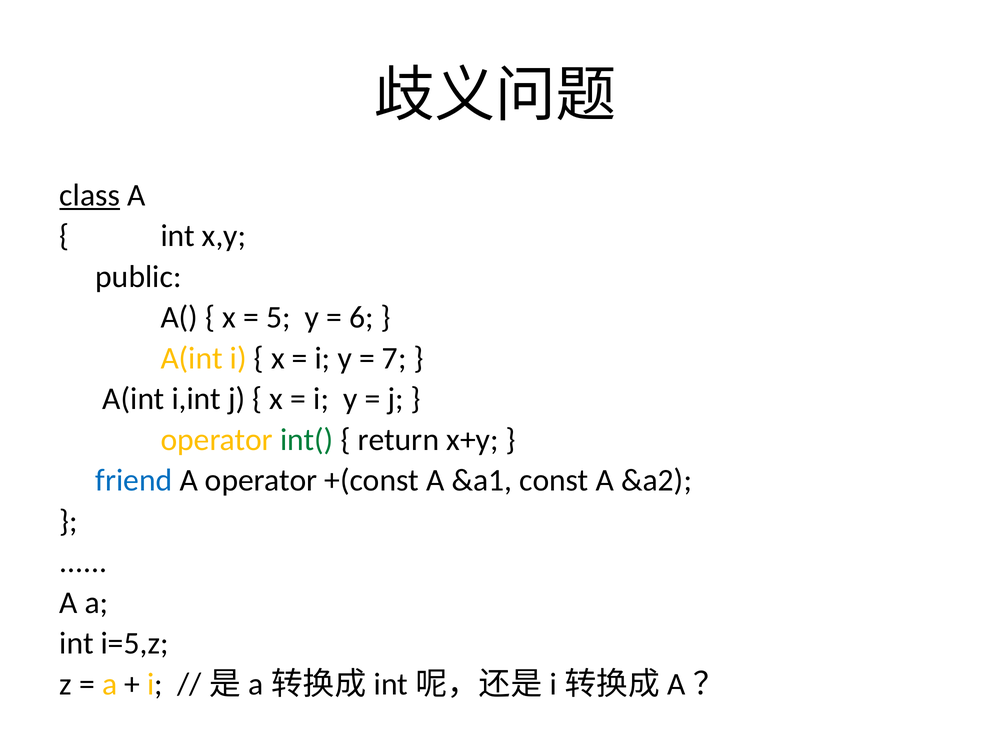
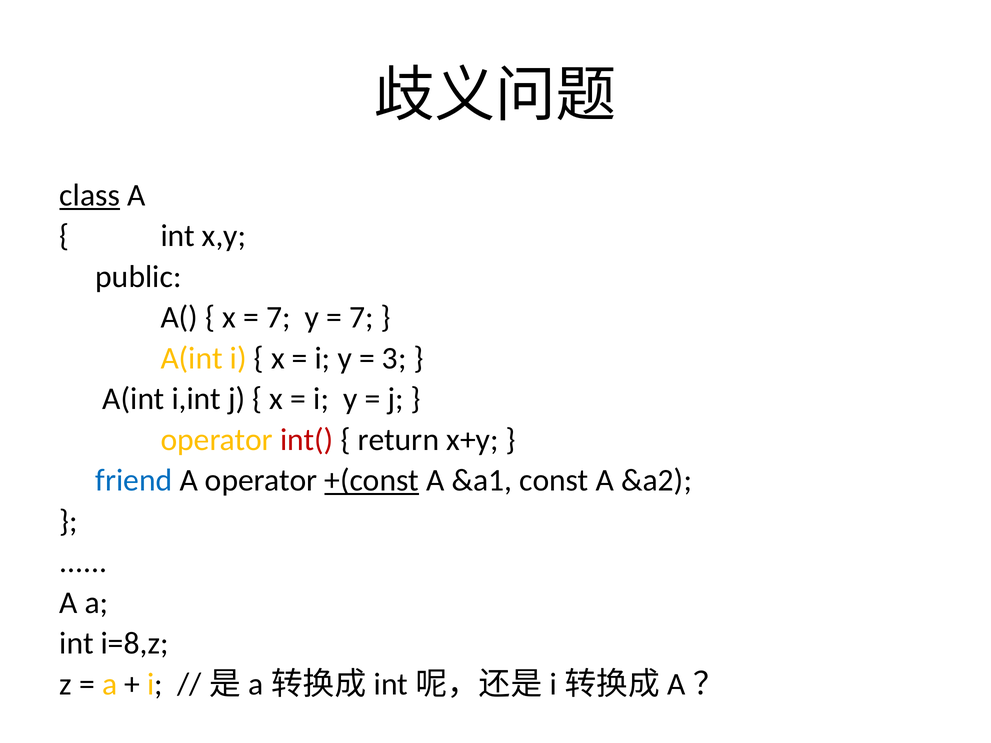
5: 5 -> 7 (278, 318)
6: 6 -> 7 (361, 318)
7: 7 -> 3 (394, 358)
int( colour: green -> red (307, 440)
+(const underline: none -> present (372, 481)
i=5,z: i=5,z -> i=8,z (135, 644)
